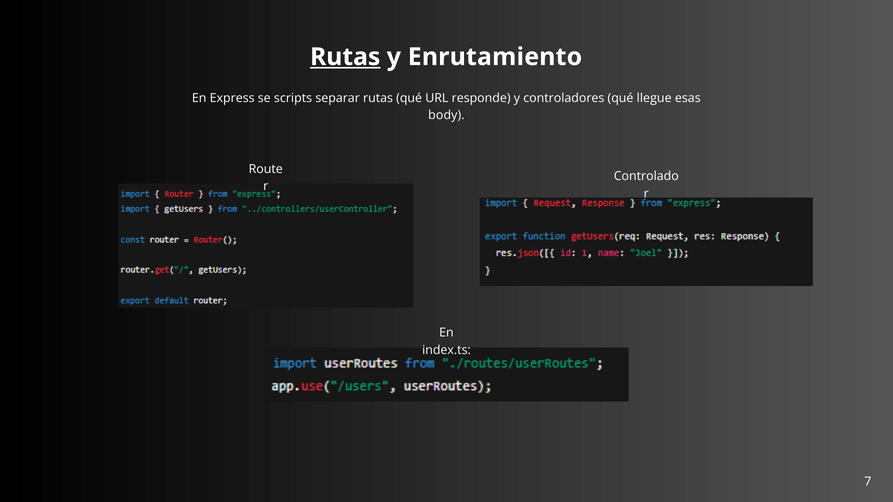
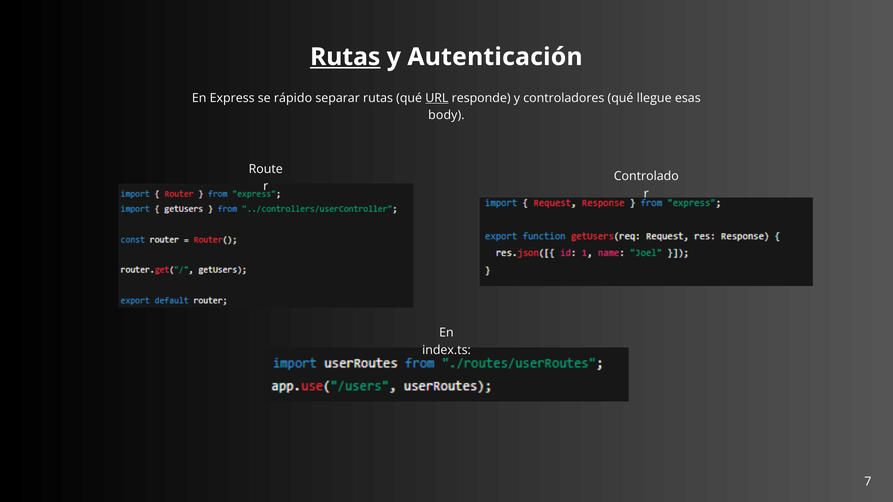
Enrutamiento: Enrutamiento -> Autenticación (495, 57)
scripts: scripts -> rápido (293, 98)
URL underline: none -> present (437, 98)
